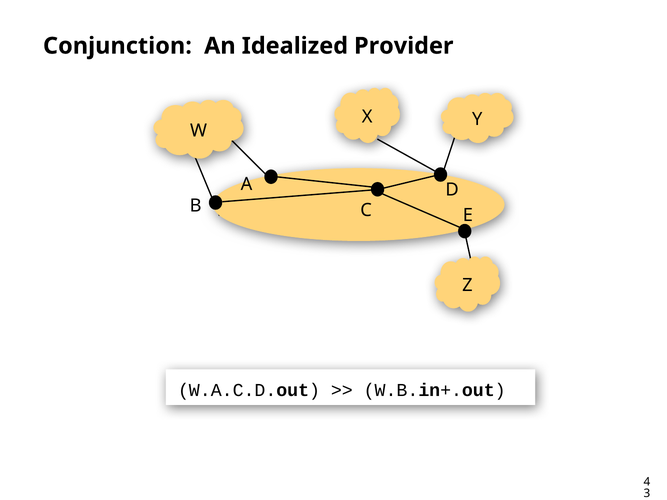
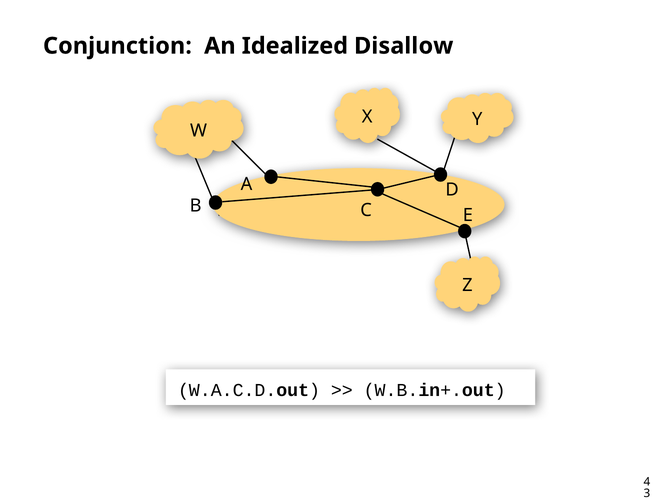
Provider: Provider -> Disallow (404, 46)
